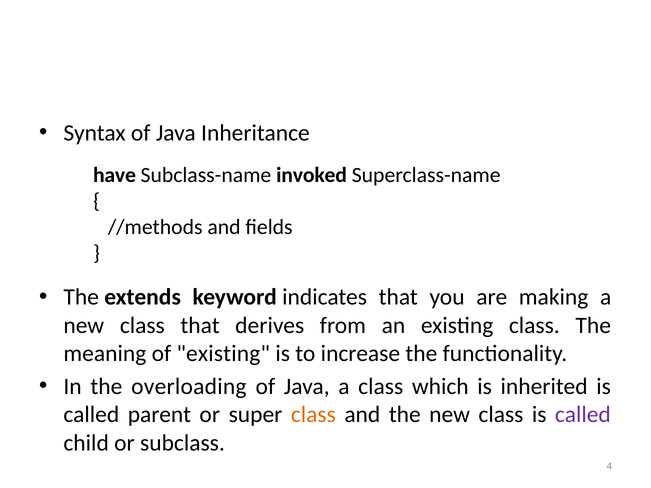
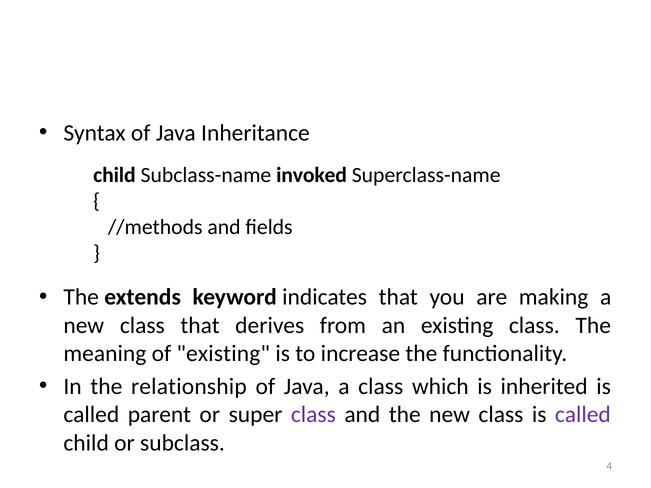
have: have -> child (114, 175)
overloading: overloading -> relationship (189, 387)
class colour: orange -> purple (313, 415)
